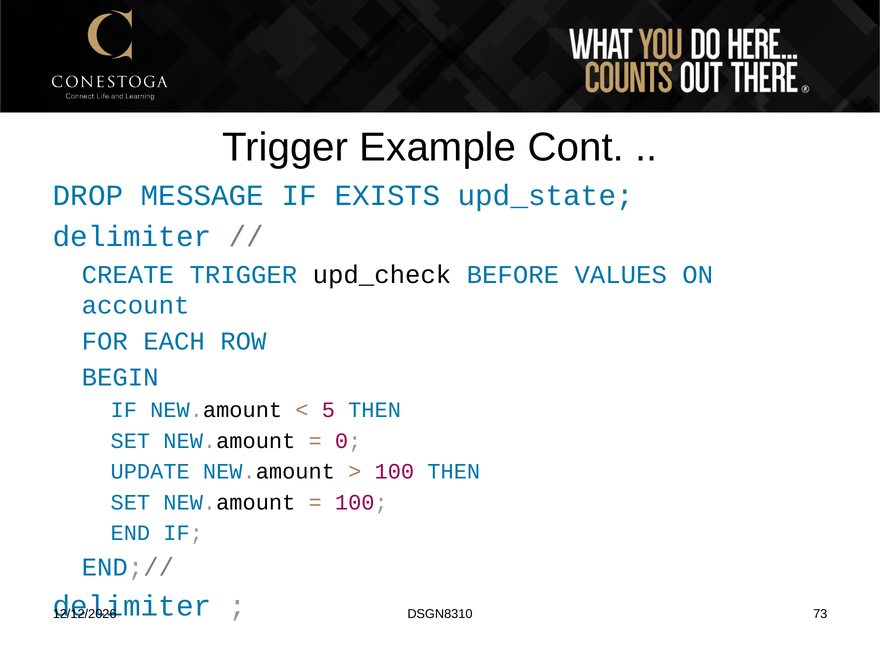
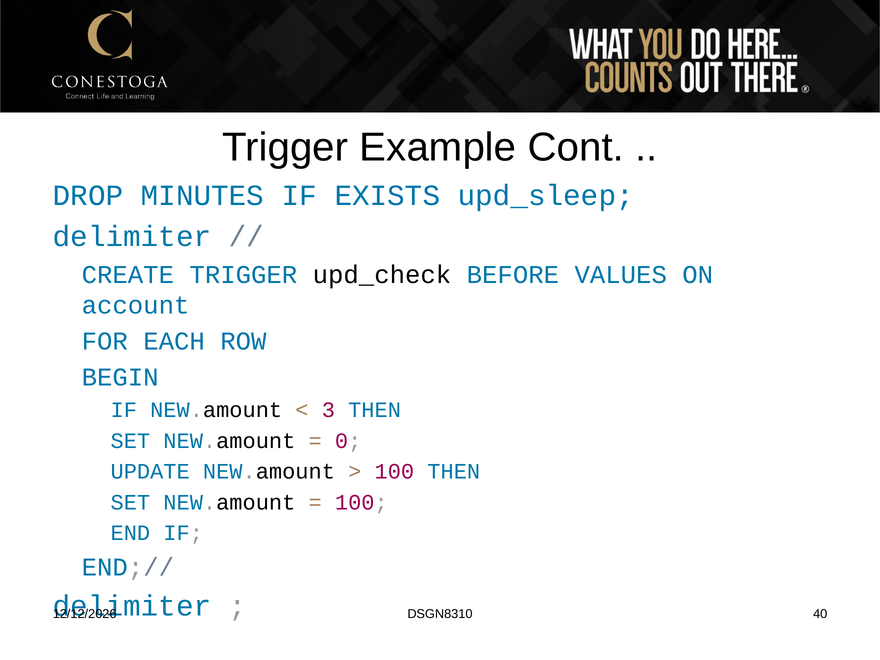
MESSAGE: MESSAGE -> MINUTES (202, 196)
upd_state: upd_state -> upd_sleep (546, 196)
5: 5 -> 3 (328, 410)
73: 73 -> 40 (820, 614)
